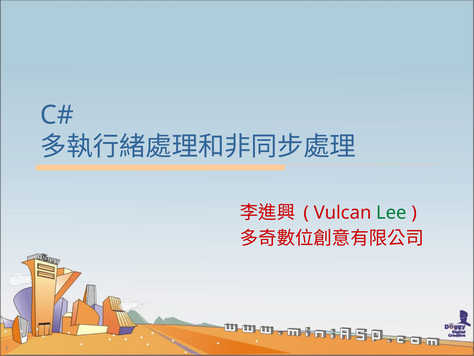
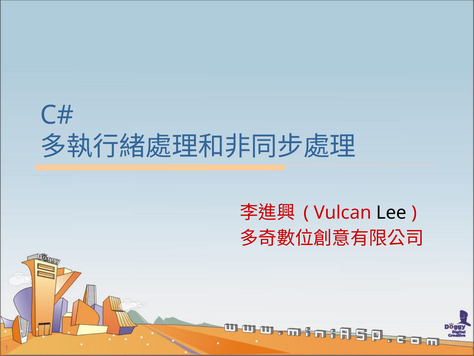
Lee colour: green -> black (391, 212)
